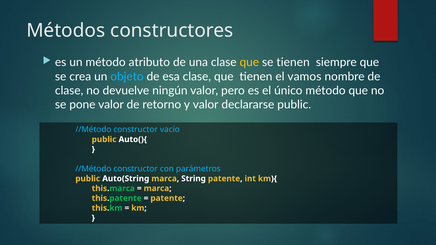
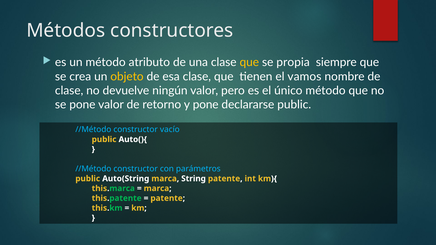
se tienen: tienen -> propia (293, 62)
objeto colour: light blue -> yellow (127, 77)
y valor: valor -> pone (206, 105)
